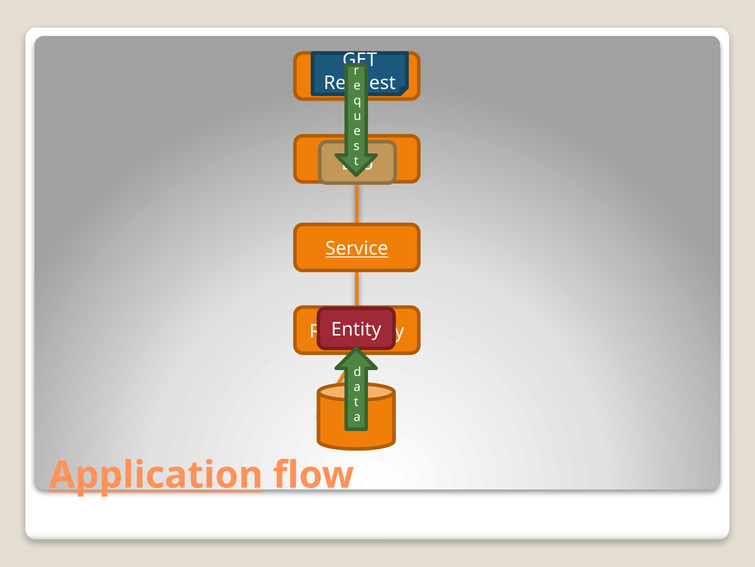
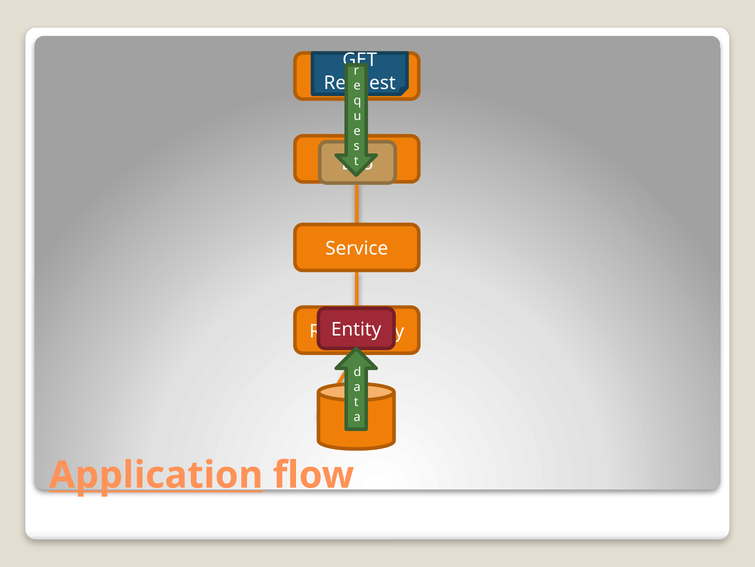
Service underline: present -> none (357, 248)
